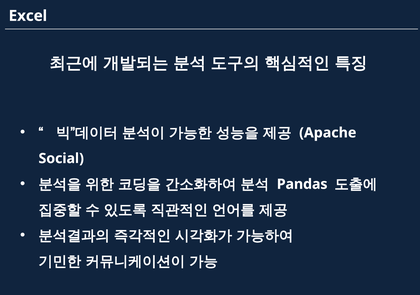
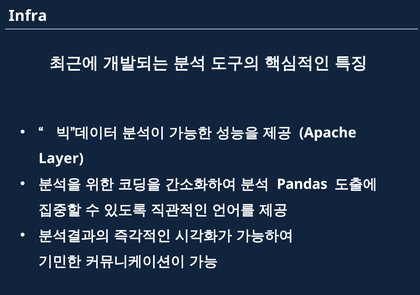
Excel: Excel -> Infra (28, 16)
Social: Social -> Layer (61, 158)
